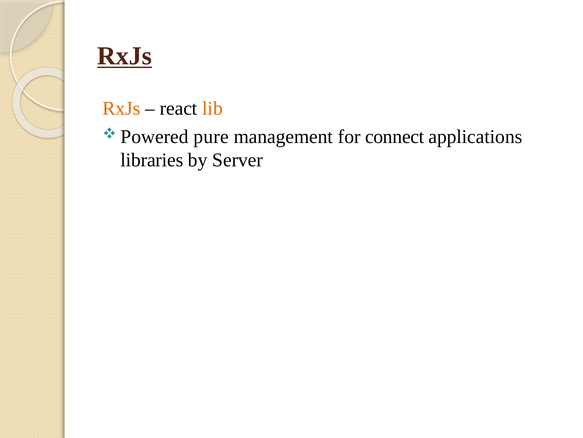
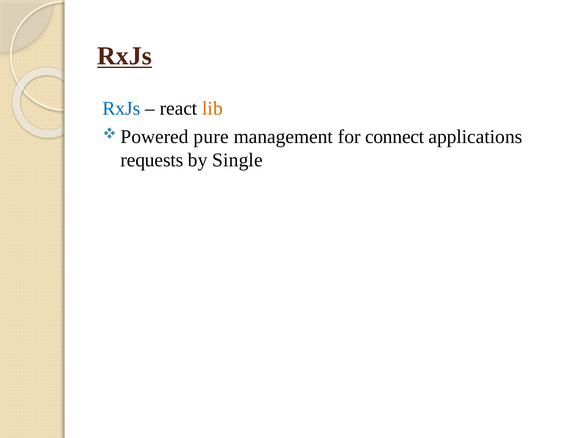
RxJs colour: orange -> blue (121, 108)
libraries: libraries -> requests (152, 160)
Server: Server -> Single (238, 160)
